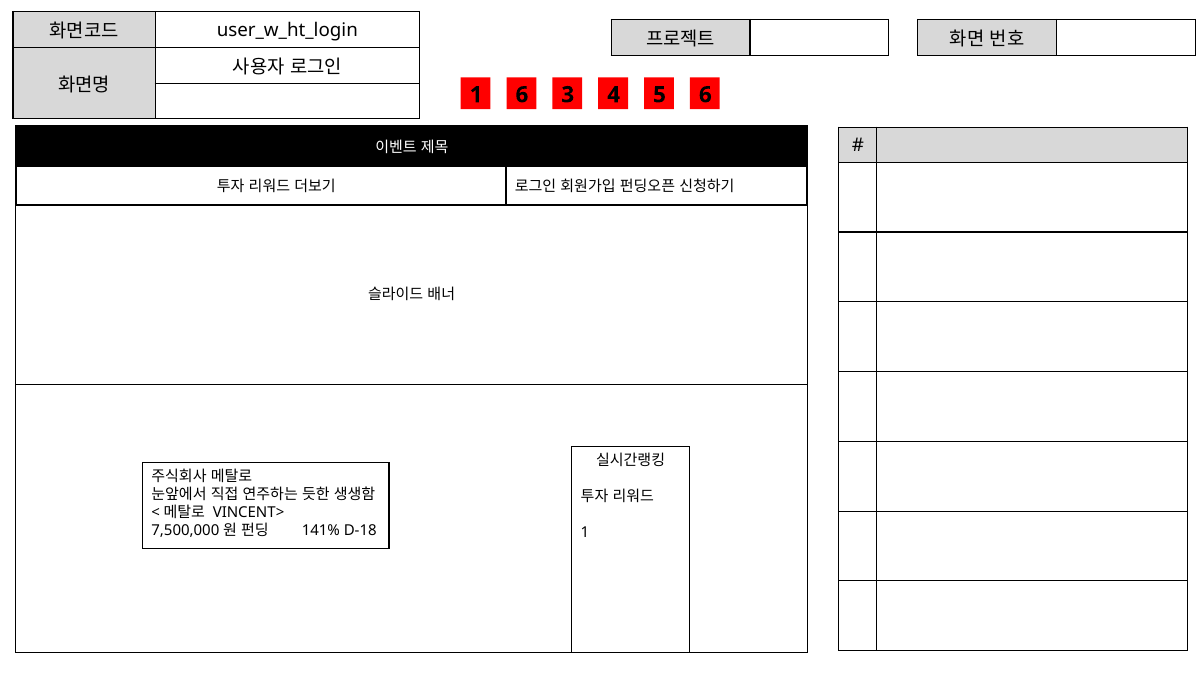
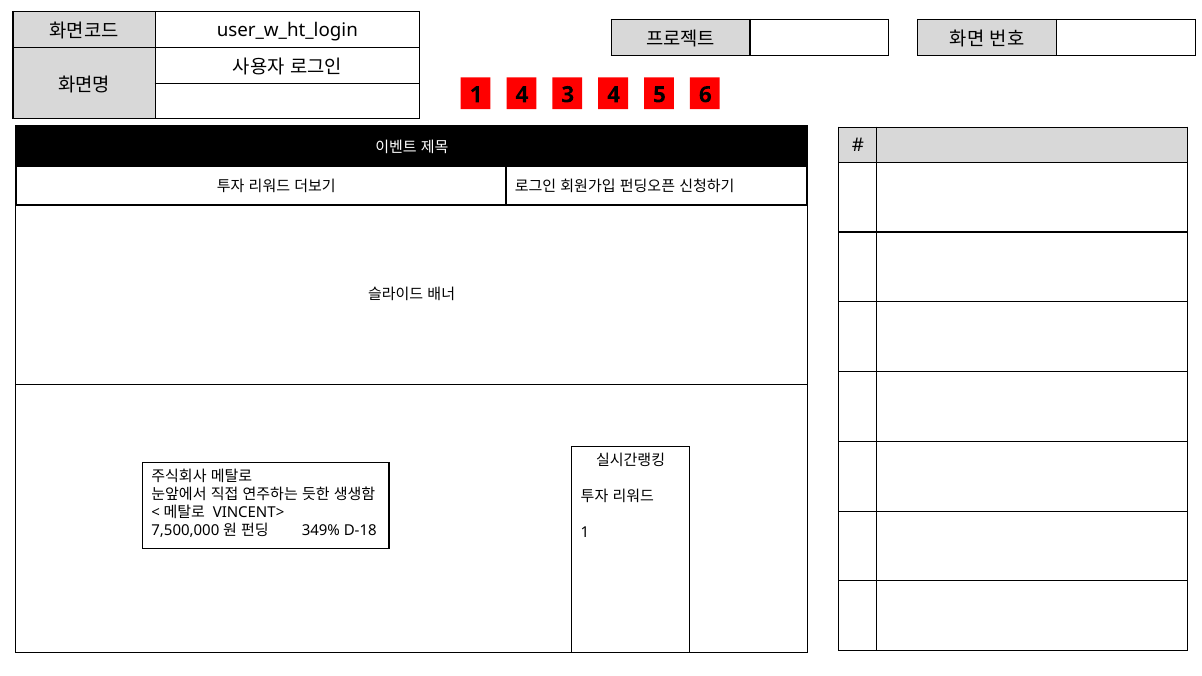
1 6: 6 -> 4 (522, 95)
141%: 141% -> 349% (321, 531)
